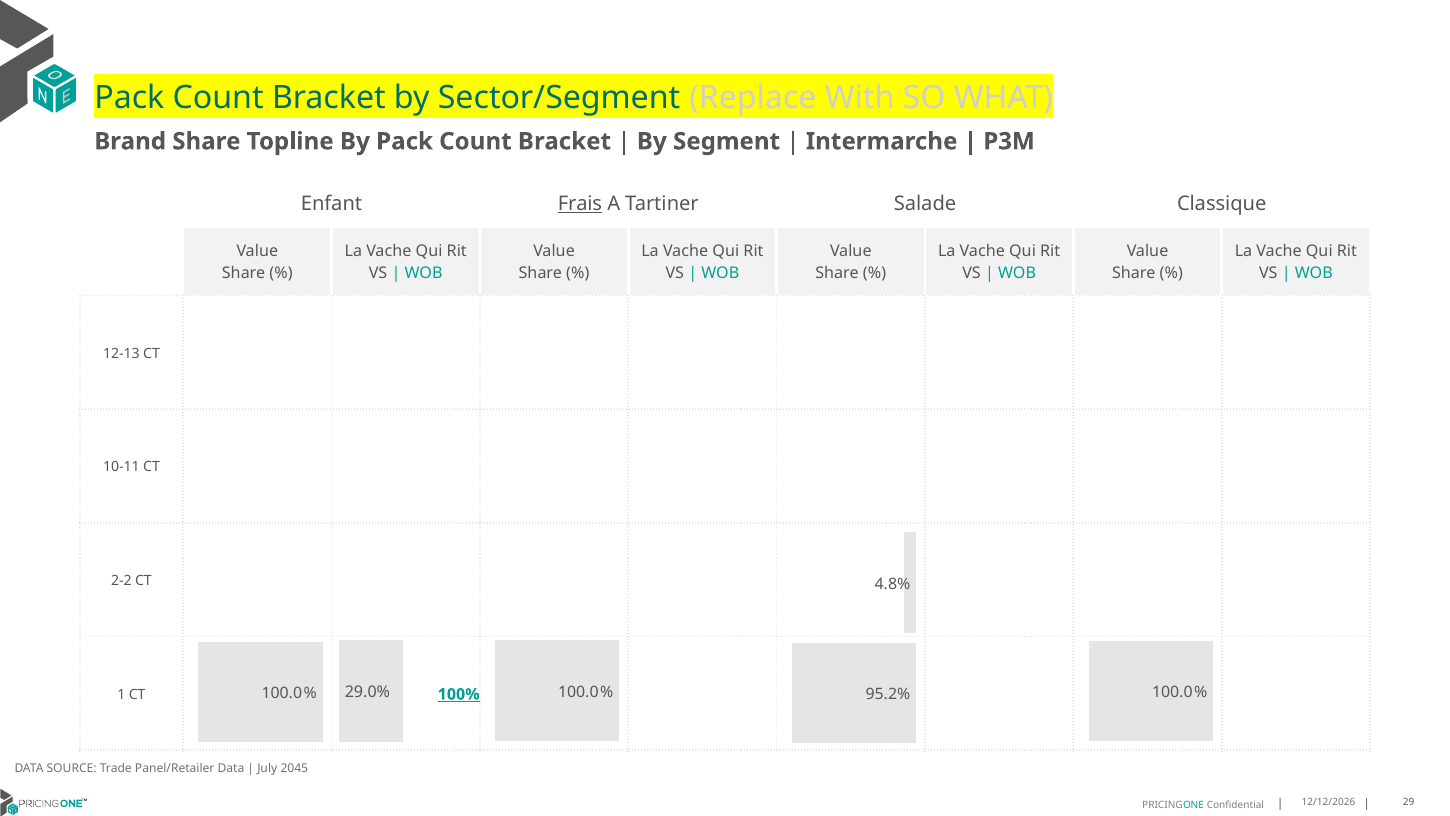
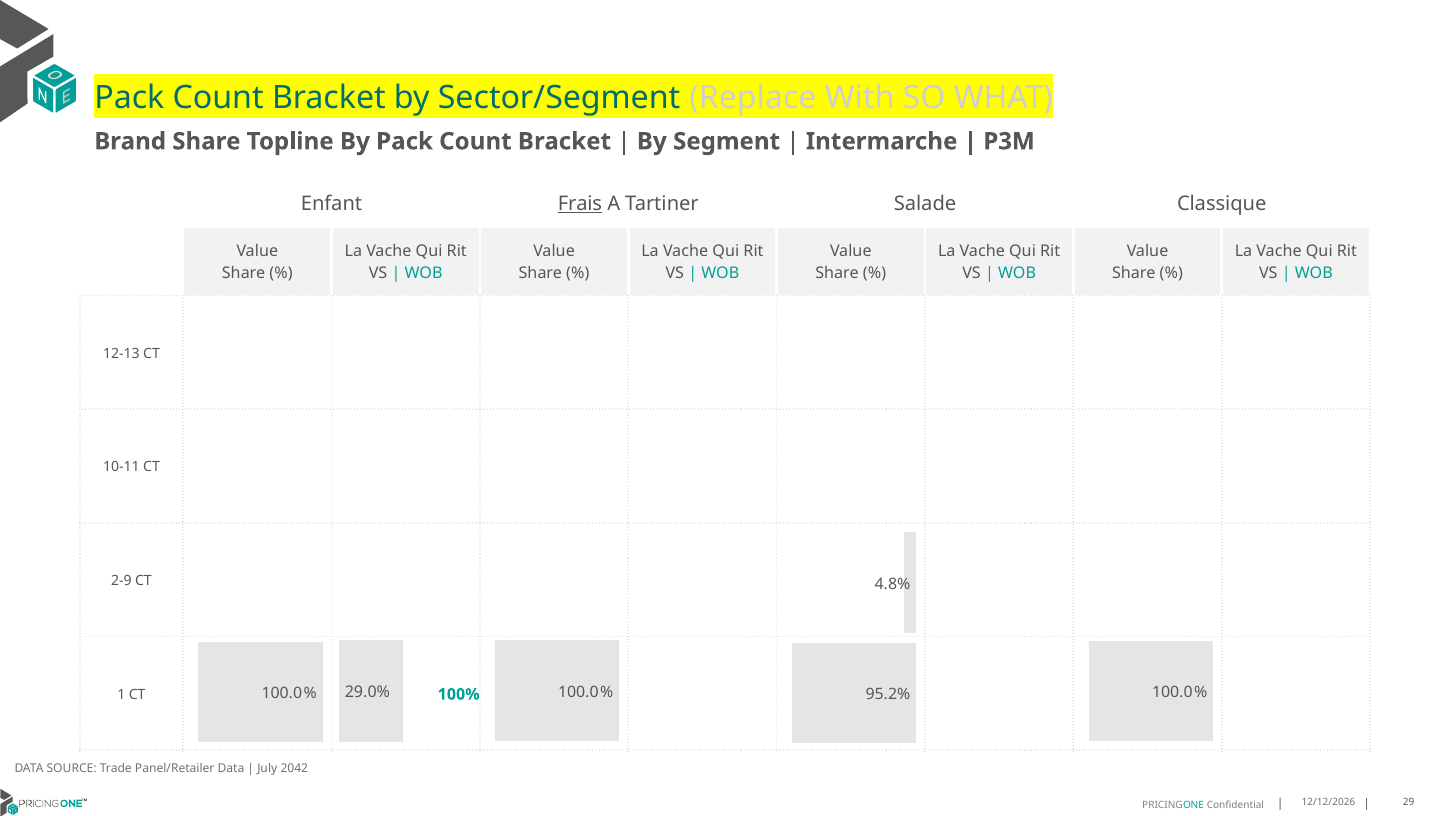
2-2: 2-2 -> 2-9 (121, 581)
100% underline: present -> none (459, 694)
2045: 2045 -> 2042 (294, 768)
